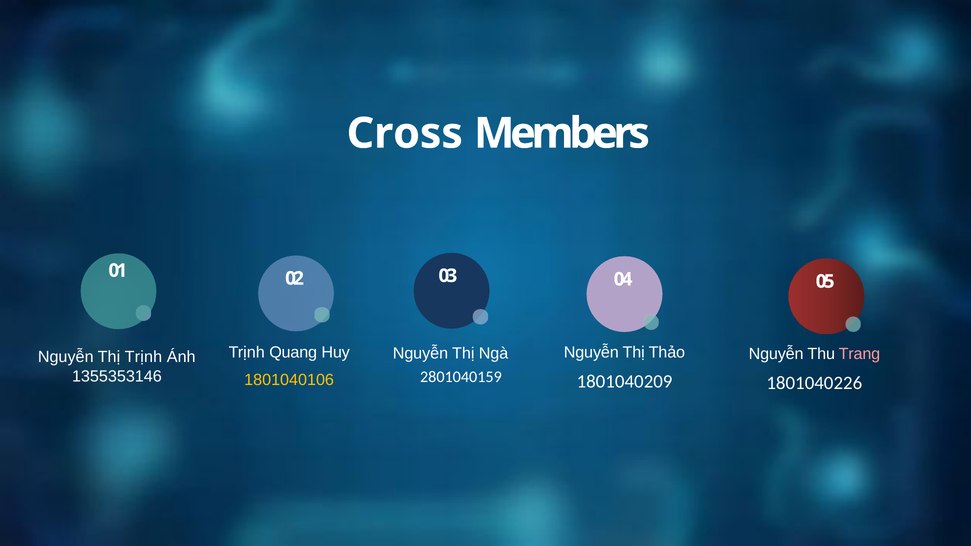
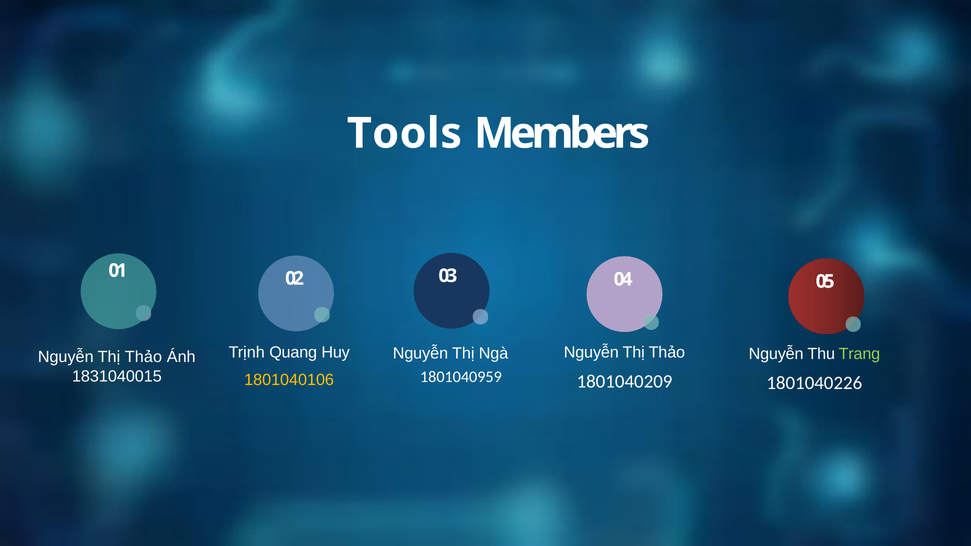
Cross: Cross -> Tools (404, 134)
Trang colour: pink -> light green (859, 354)
Trịnh: Trịnh -> Thảo (143, 357)
1355353146: 1355353146 -> 1831040015 (117, 376)
2801040159: 2801040159 -> 1801040959 (461, 377)
